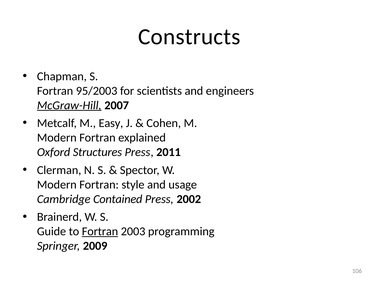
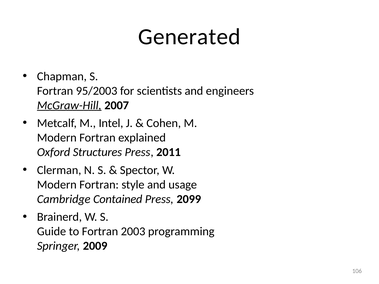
Constructs: Constructs -> Generated (189, 37)
Easy: Easy -> Intel (111, 123)
2002: 2002 -> 2099 (189, 199)
Fortran underline: present -> none (100, 232)
